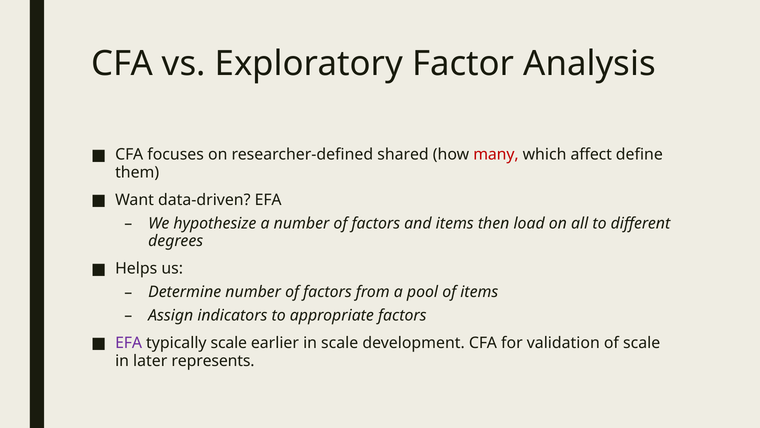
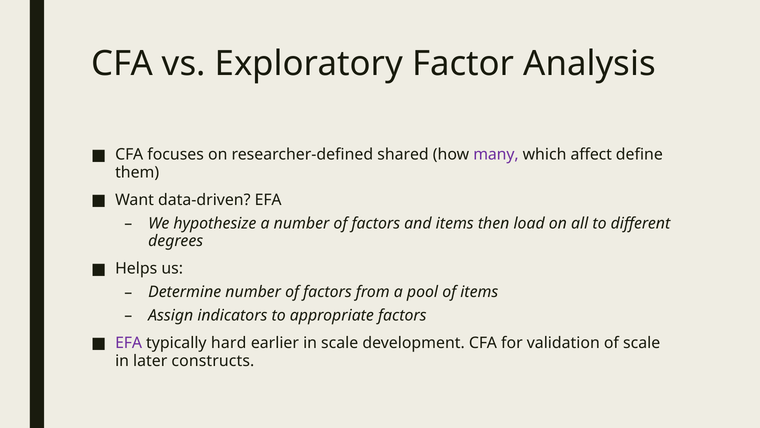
many colour: red -> purple (496, 154)
typically scale: scale -> hard (229, 342)
represents: represents -> constructs (213, 360)
